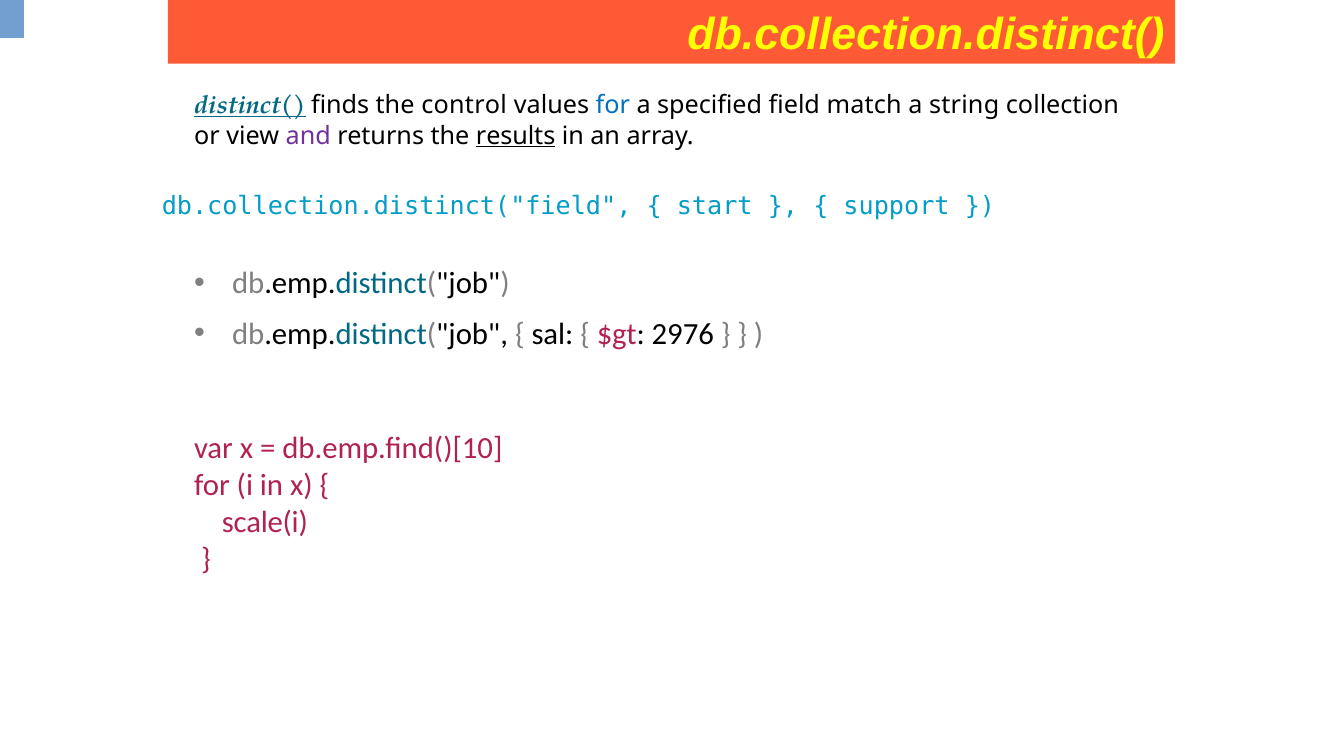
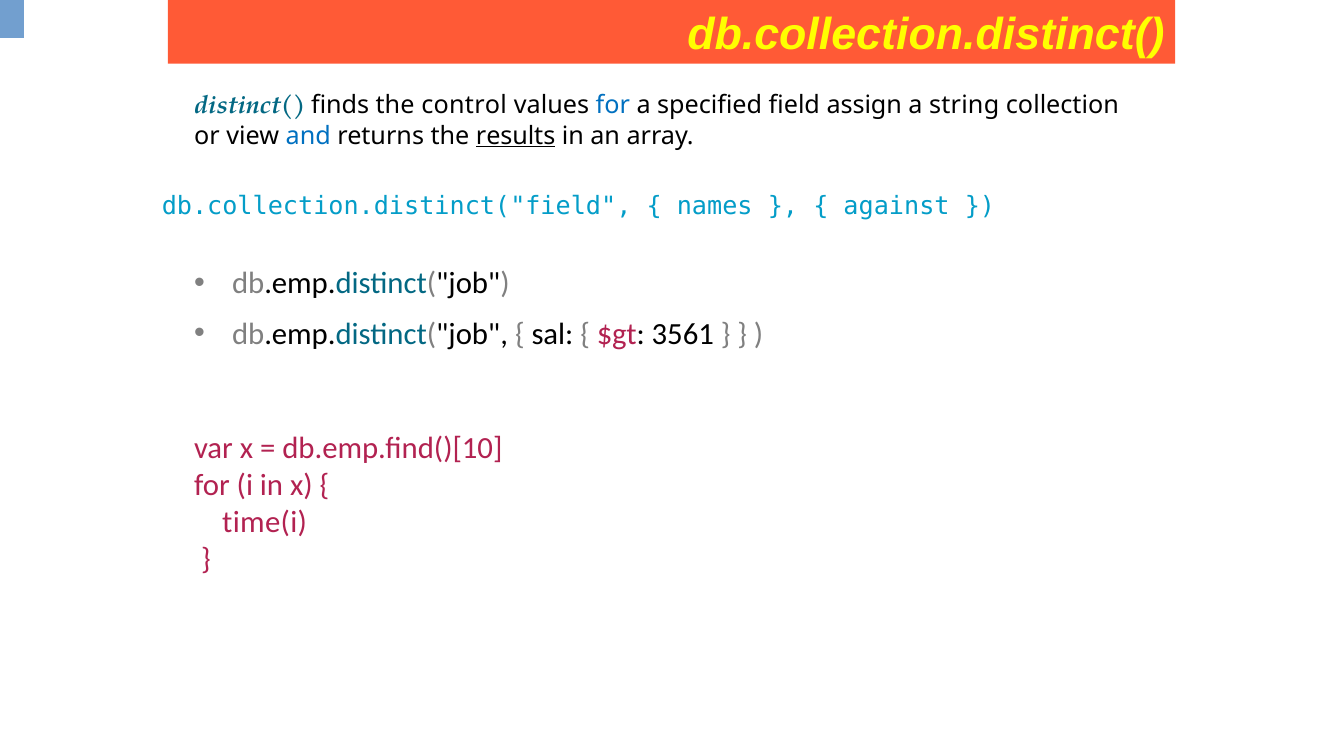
distinct( underline: present -> none (250, 106)
match: match -> assign (864, 106)
and colour: purple -> blue (308, 136)
start: start -> names (715, 206)
support: support -> against (897, 206)
2976: 2976 -> 3561 (683, 334)
scale(i: scale(i -> time(i (265, 522)
